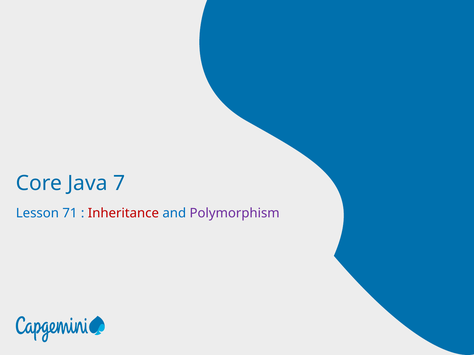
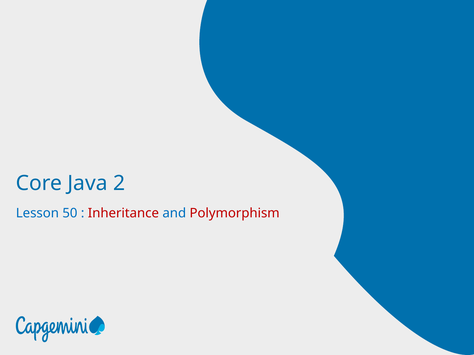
7: 7 -> 2 (119, 183)
71: 71 -> 50 (70, 213)
Polymorphism colour: purple -> red (235, 213)
